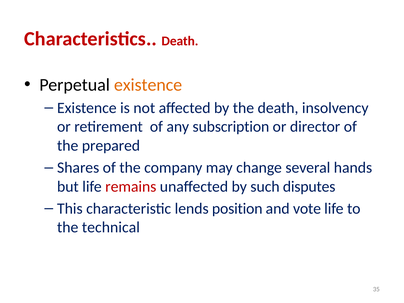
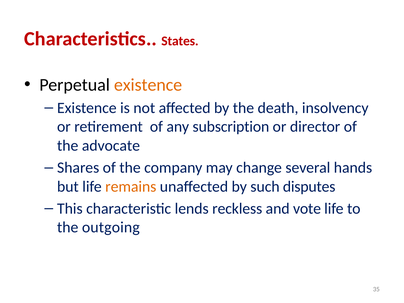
Characteristics Death: Death -> States (180, 41)
prepared: prepared -> advocate (111, 146)
remains colour: red -> orange (131, 187)
position: position -> reckless (237, 209)
technical: technical -> outgoing (111, 227)
